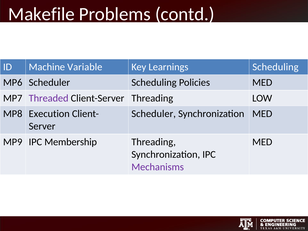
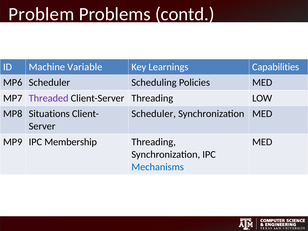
Makefile: Makefile -> Problem (41, 14)
Learnings Scheduling: Scheduling -> Capabilities (276, 67)
Execution: Execution -> Situations (49, 114)
Mechanisms colour: purple -> blue (158, 167)
